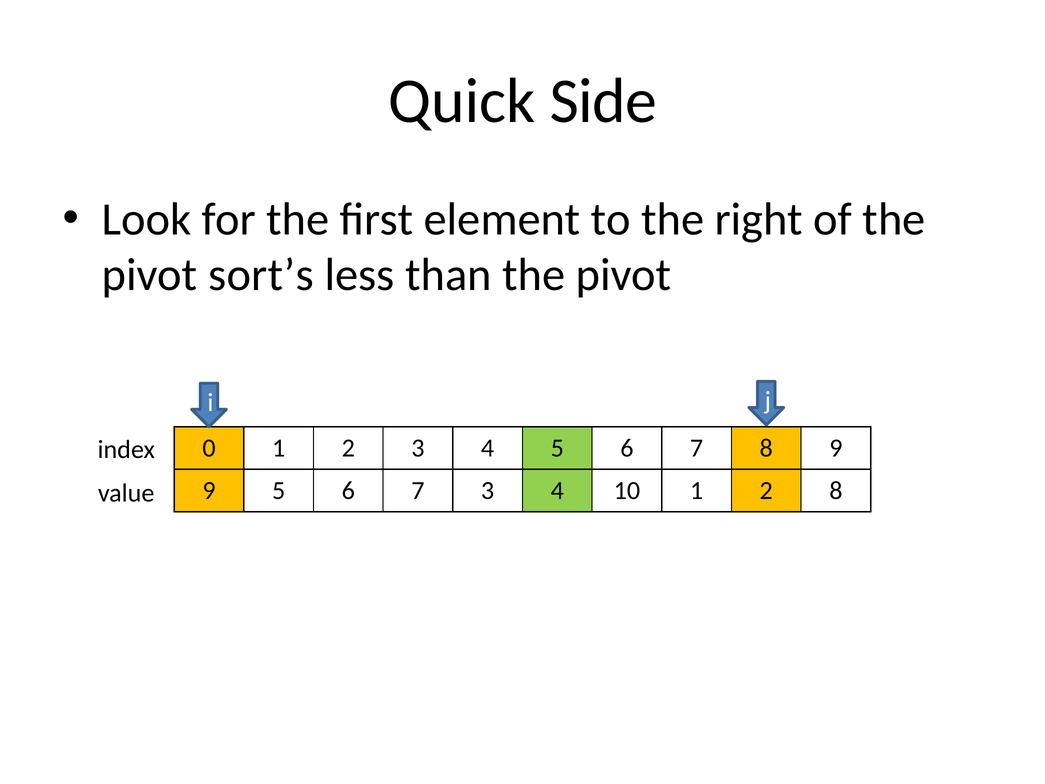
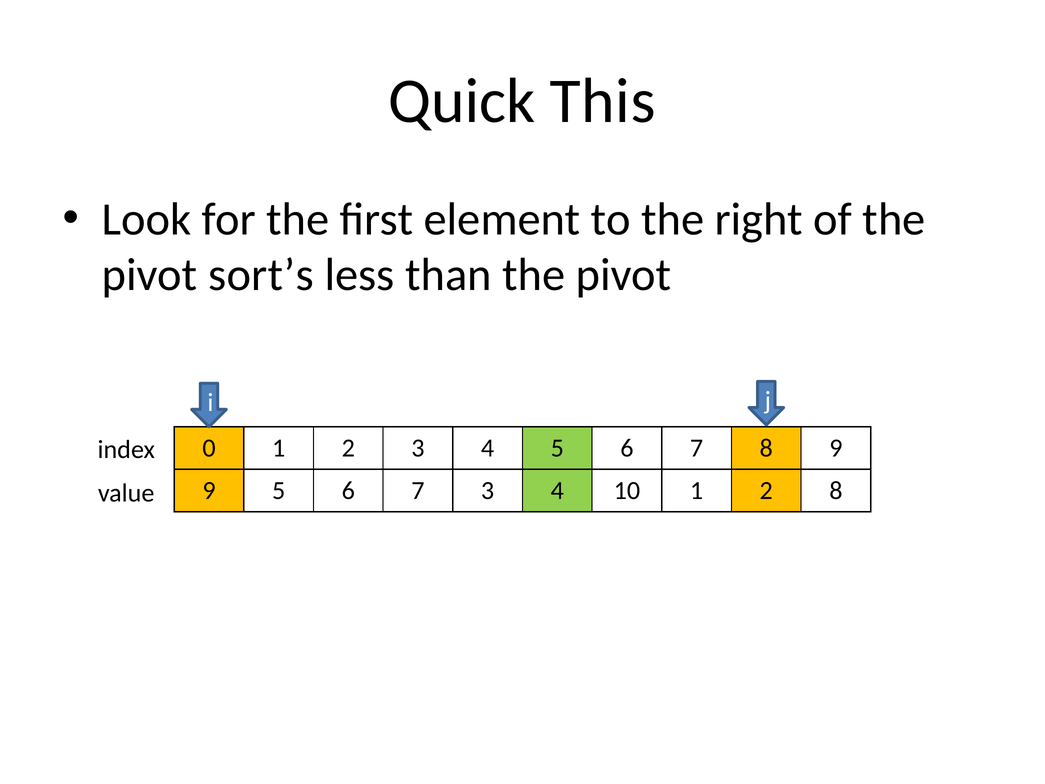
Side: Side -> This (603, 101)
